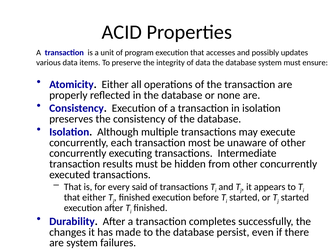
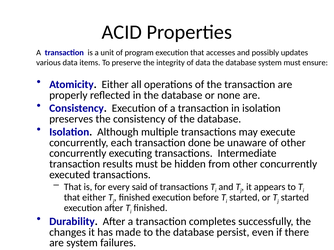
most: most -> done (199, 143)
